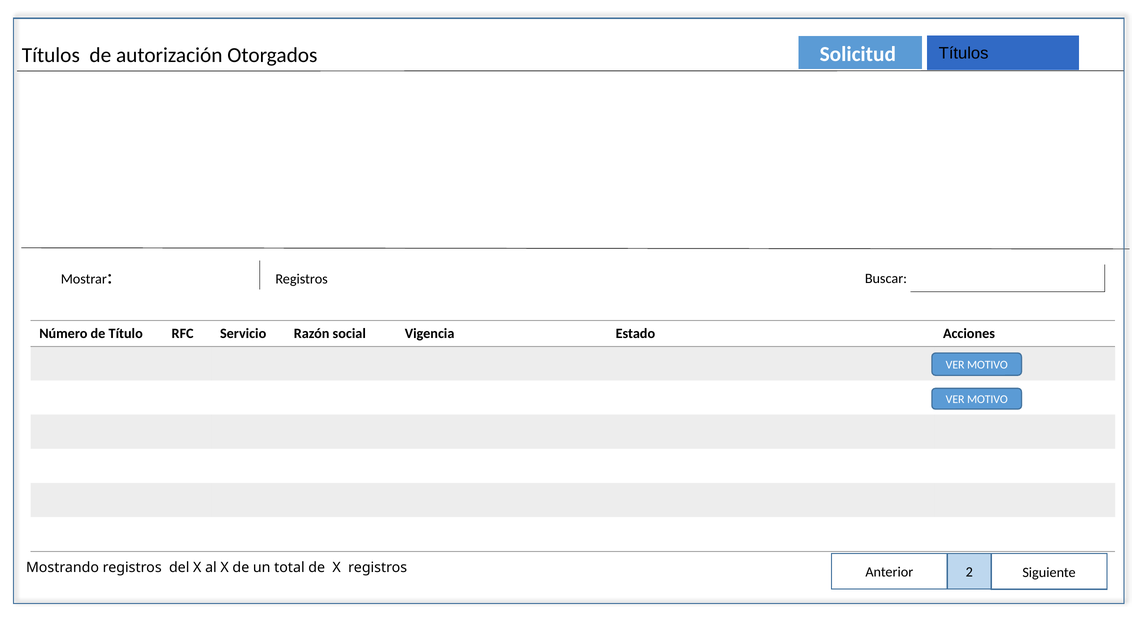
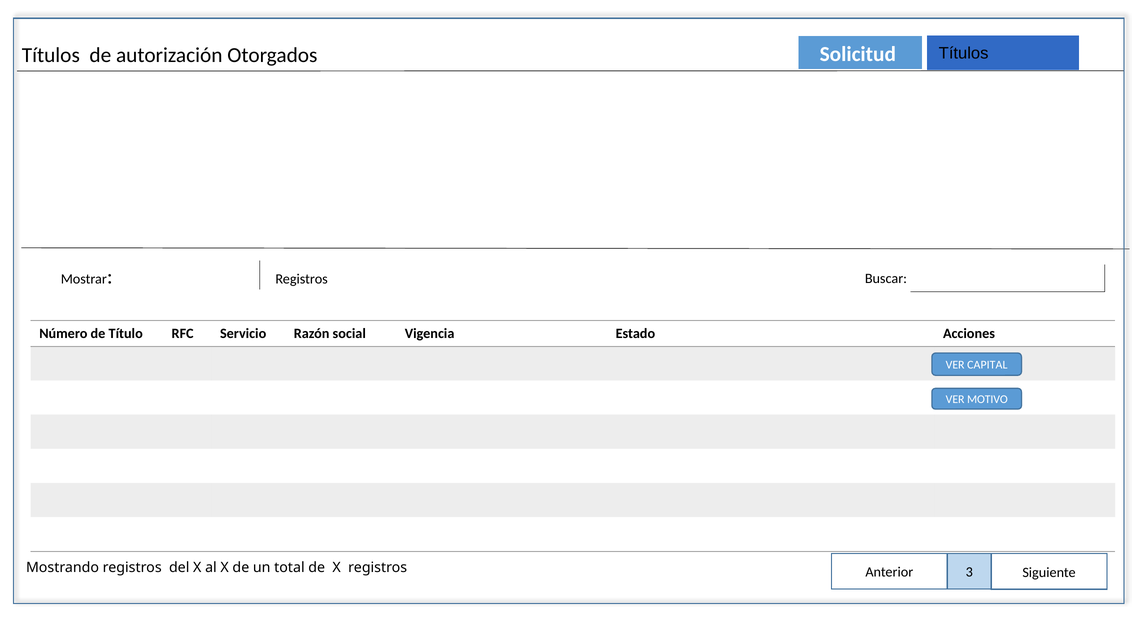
MOTIVO: MOTIVO -> CAPITAL (987, 365)
2: 2 -> 3 (969, 572)
